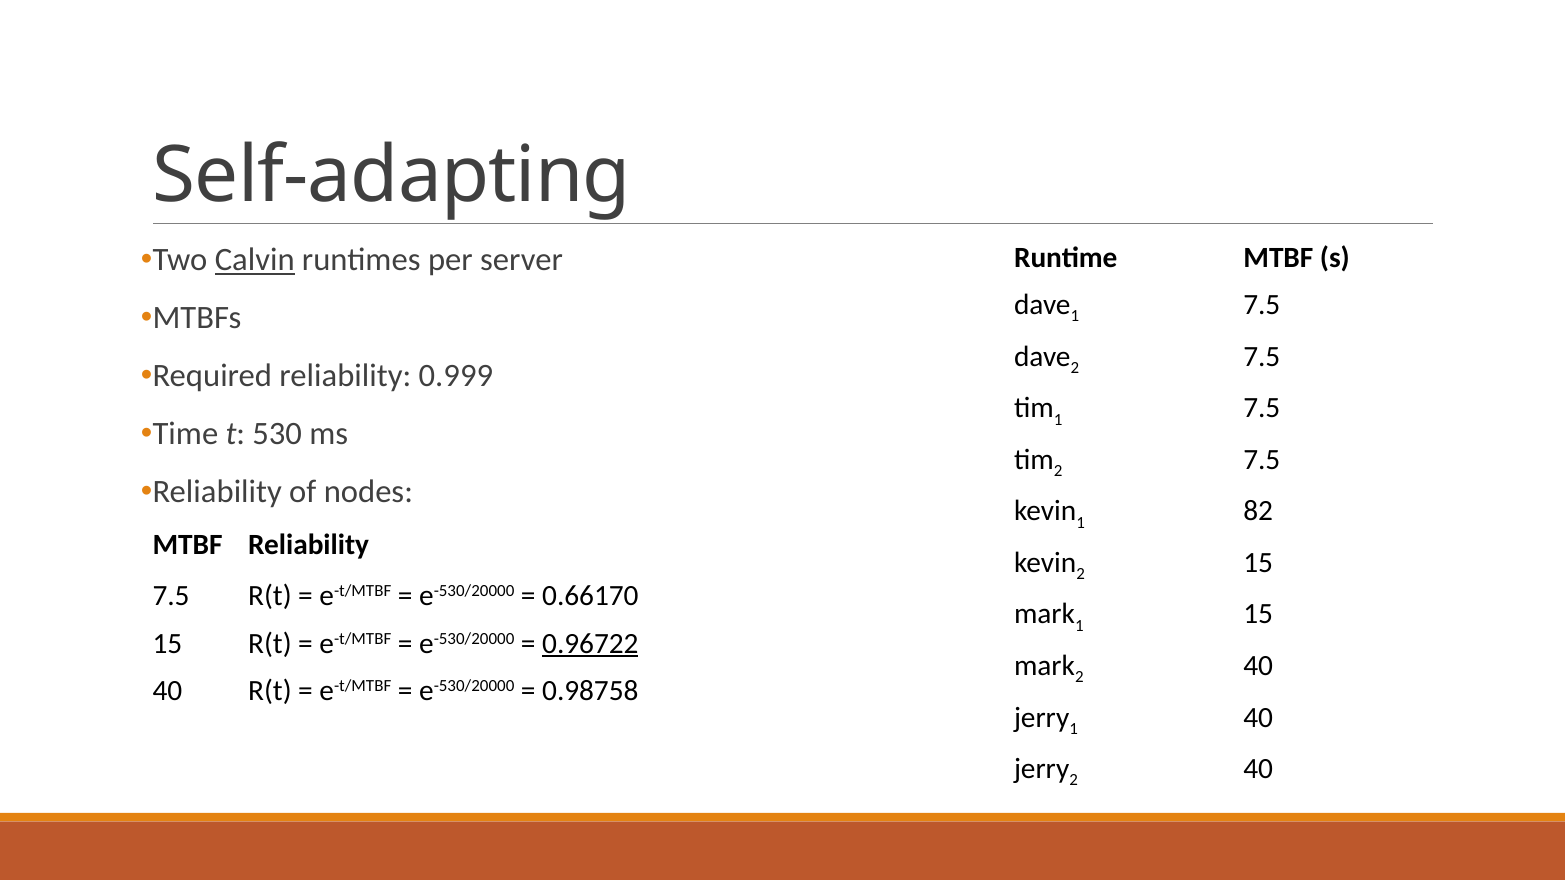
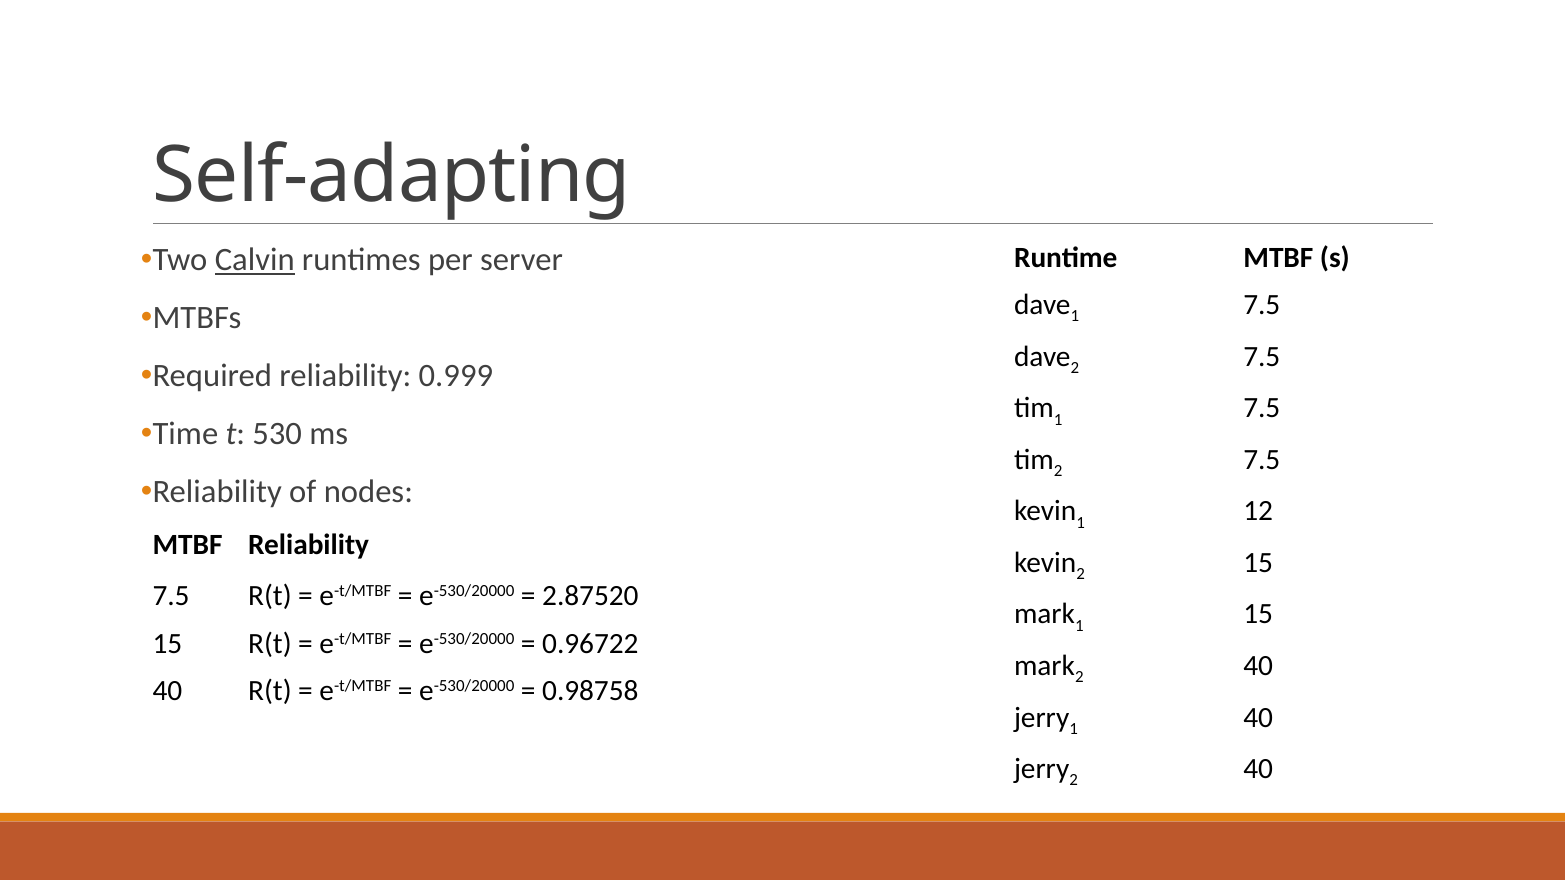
82: 82 -> 12 (1258, 511)
0.66170: 0.66170 -> 2.87520 (590, 596)
0.96722 underline: present -> none (590, 644)
